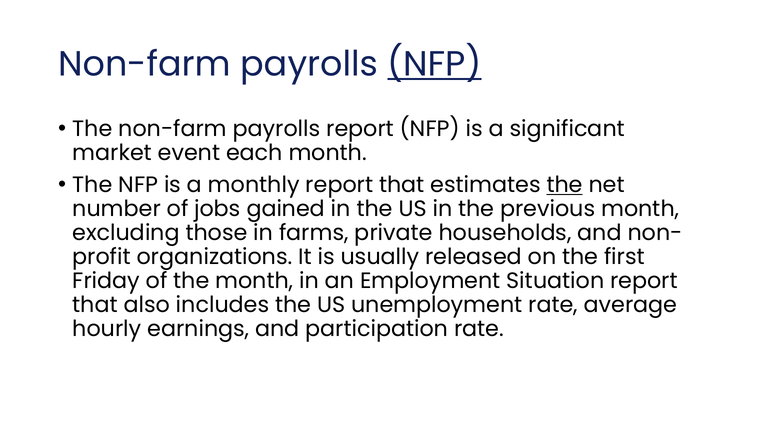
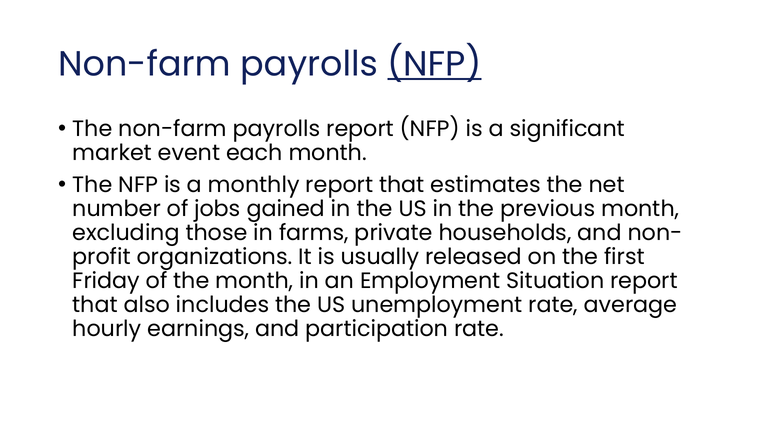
the underline: present -> none (565, 185)
